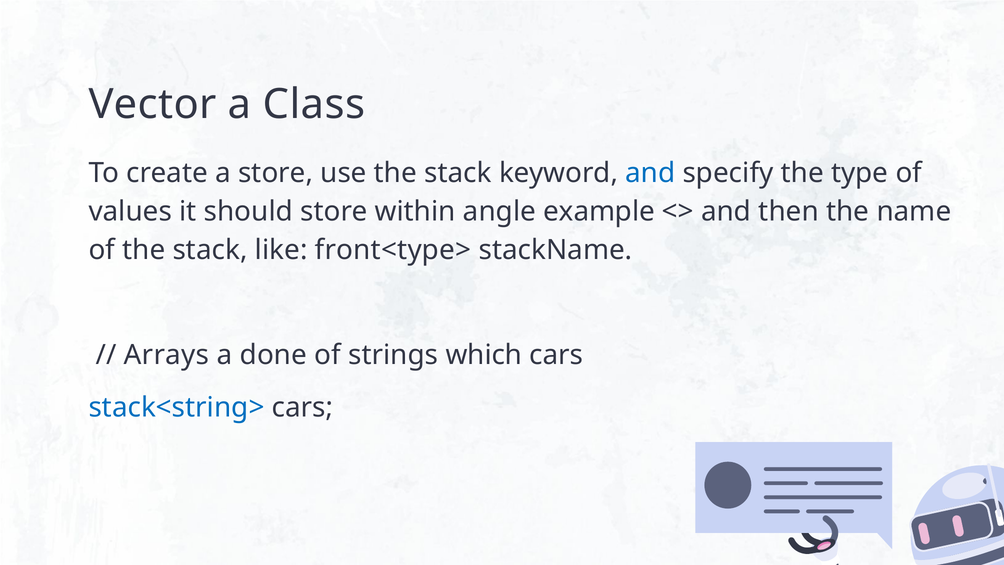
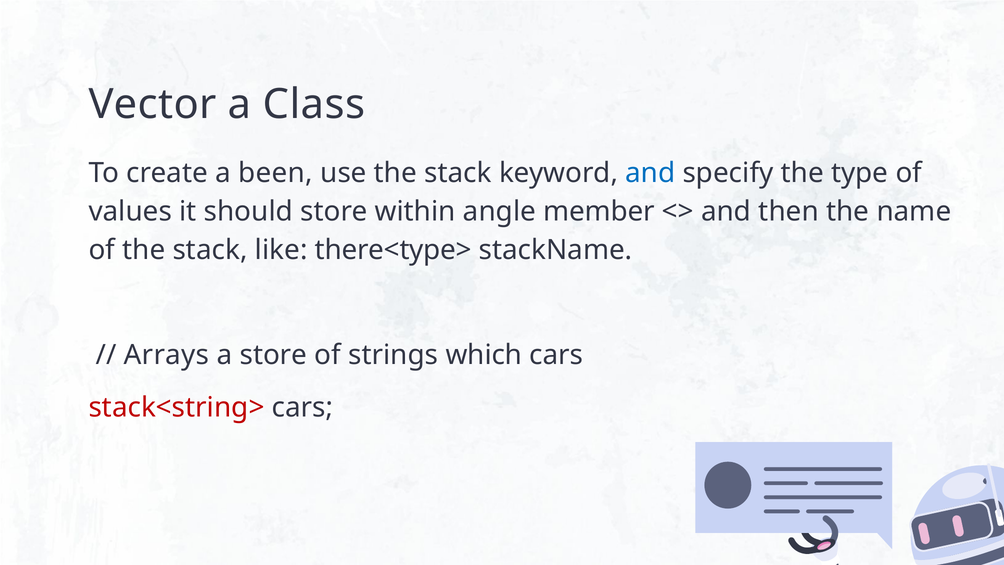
a store: store -> been (275, 173)
example: example -> member (599, 211)
front<type>: front<type> -> there<type> (393, 250)
a done: done -> store (273, 355)
stack<string> colour: blue -> red (177, 407)
